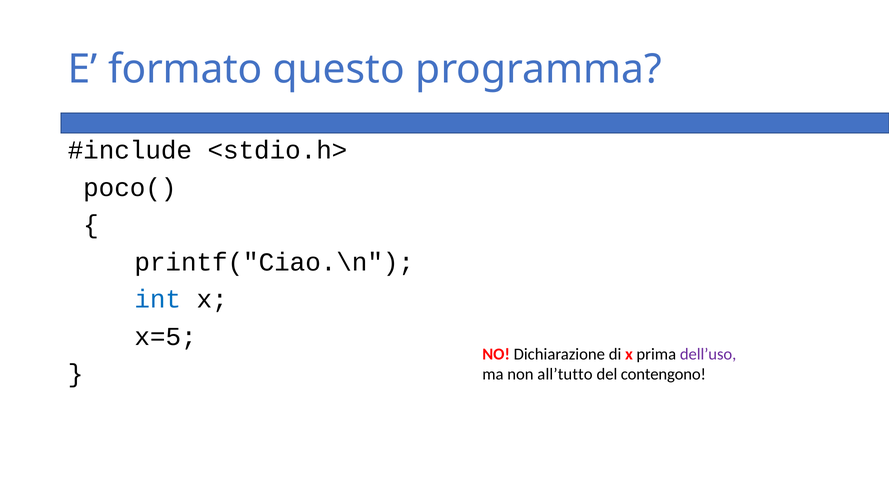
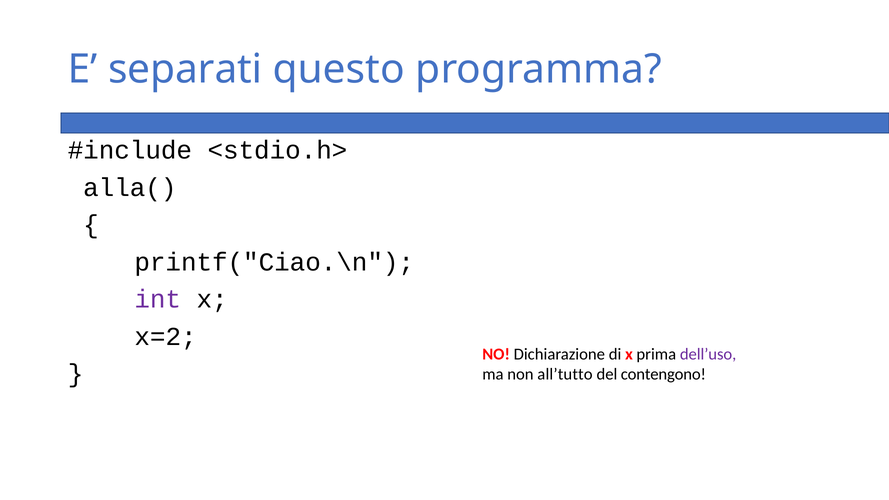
formato: formato -> separati (185, 70)
poco(: poco( -> alla( (130, 188)
int colour: blue -> purple (158, 299)
x=5: x=5 -> x=2 (166, 337)
